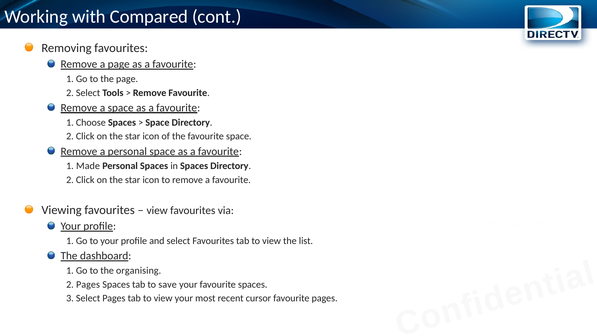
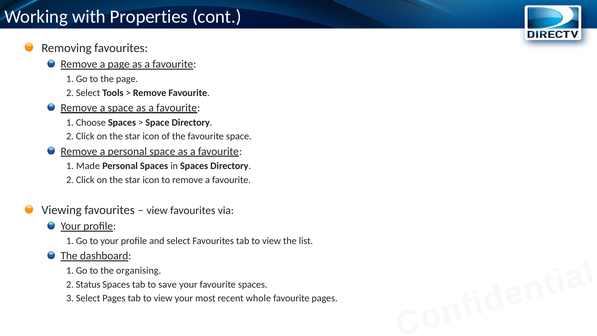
Compared: Compared -> Properties (149, 17)
2 Pages: Pages -> Status (88, 284)
cursor: cursor -> whole (258, 298)
